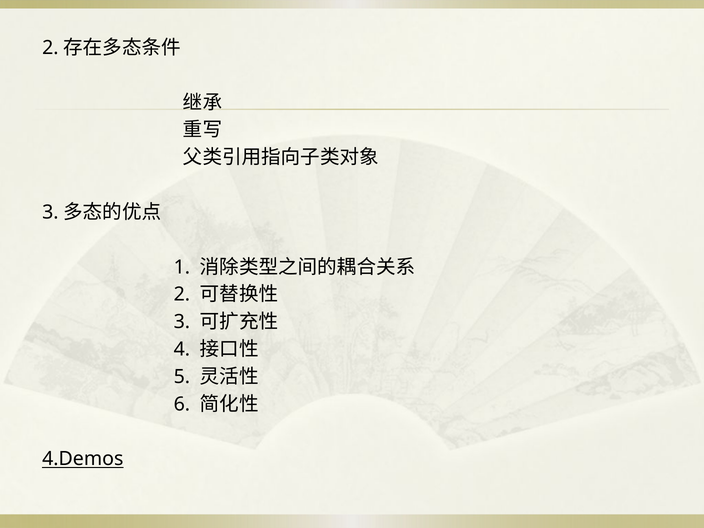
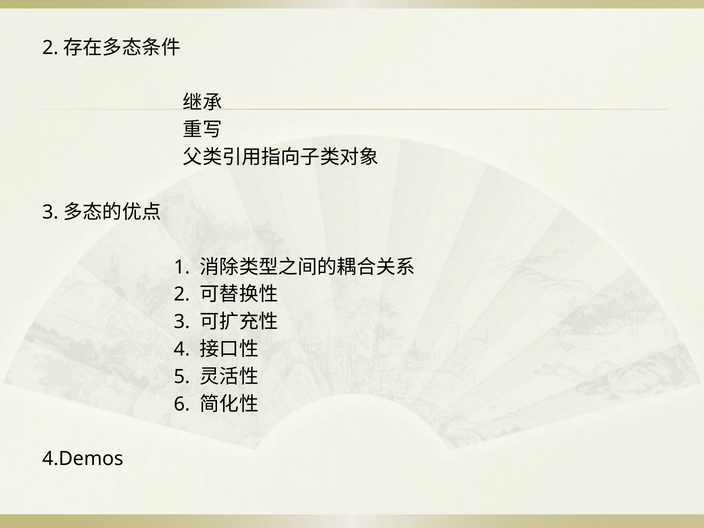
4.Demos underline: present -> none (83, 459)
